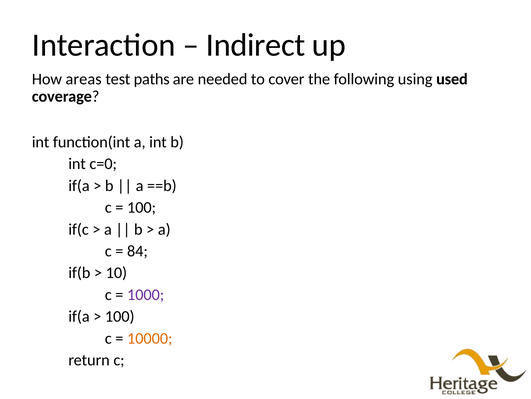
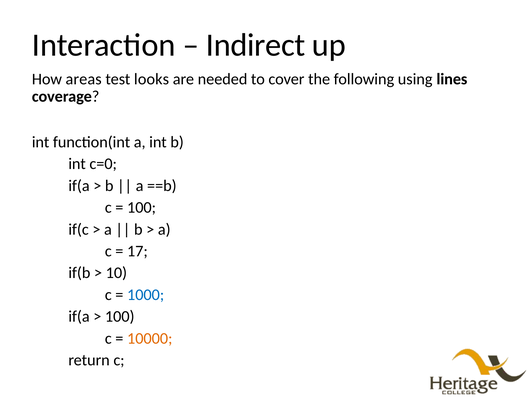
paths: paths -> looks (152, 79)
used: used -> lines (452, 79)
84: 84 -> 17 (137, 251)
1000 colour: purple -> blue (146, 294)
